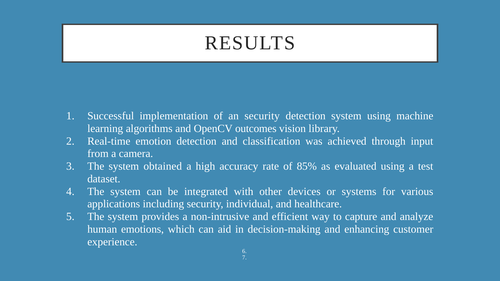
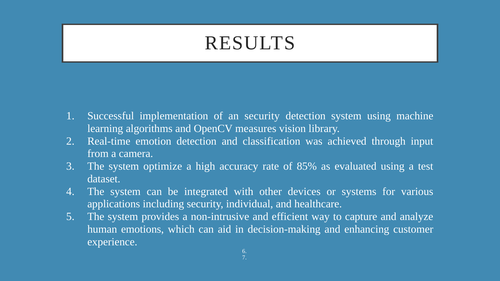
outcomes: outcomes -> measures (256, 129)
obtained: obtained -> optimize (163, 166)
